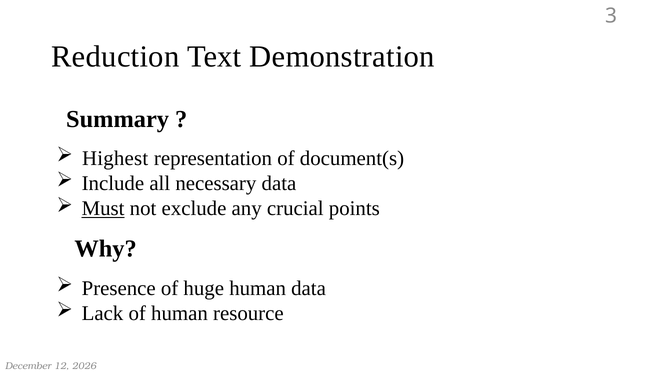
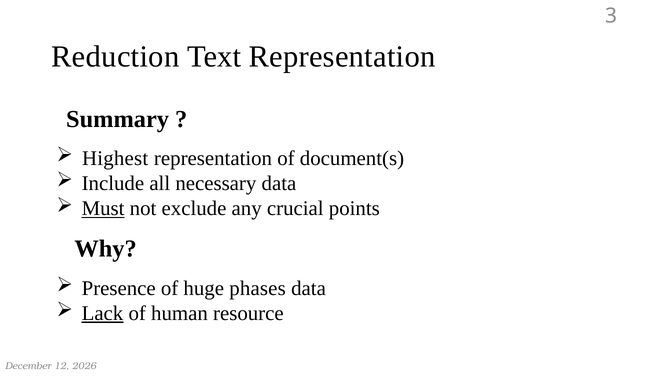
Text Demonstration: Demonstration -> Representation (342, 57)
huge human: human -> phases (258, 288)
Lack underline: none -> present (102, 313)
